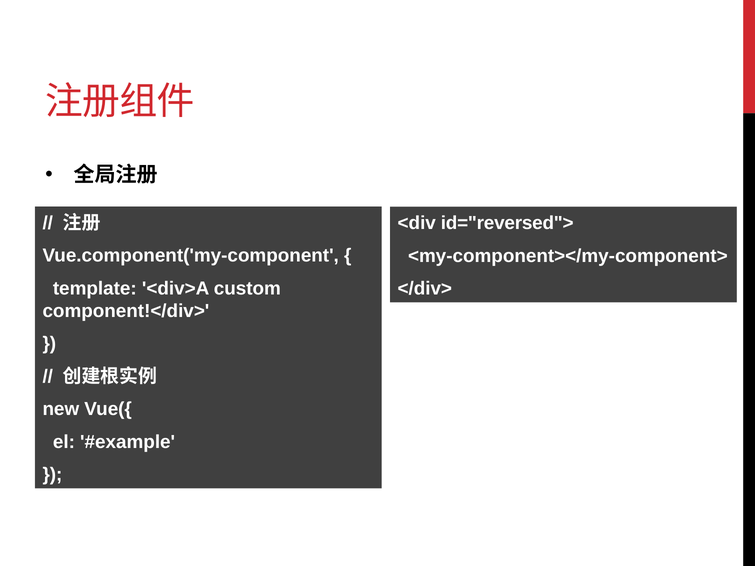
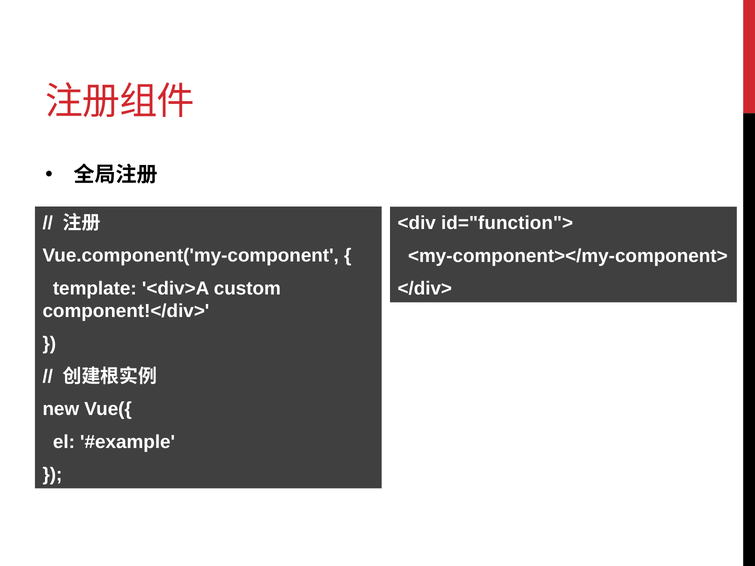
id="reversed">: id="reversed"> -> id="function"> (507, 223)
